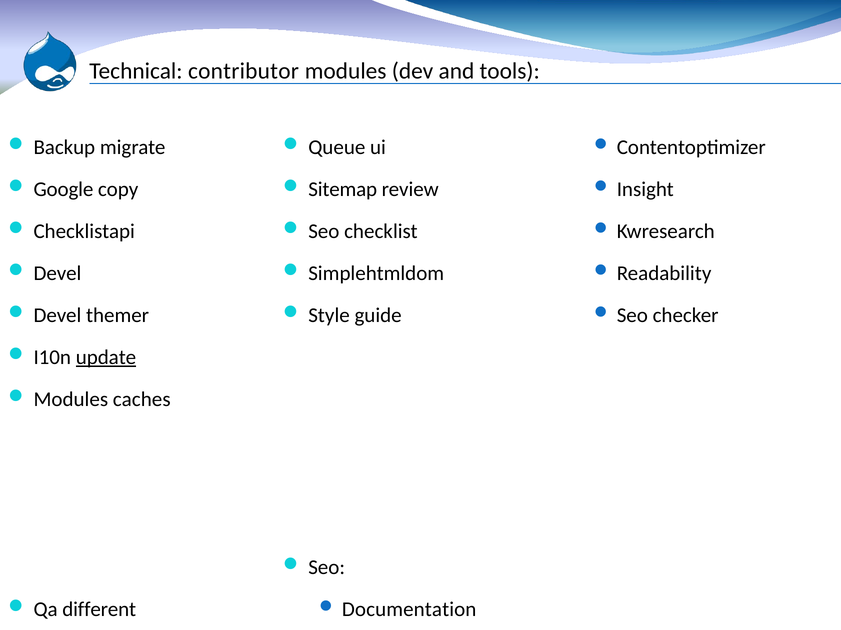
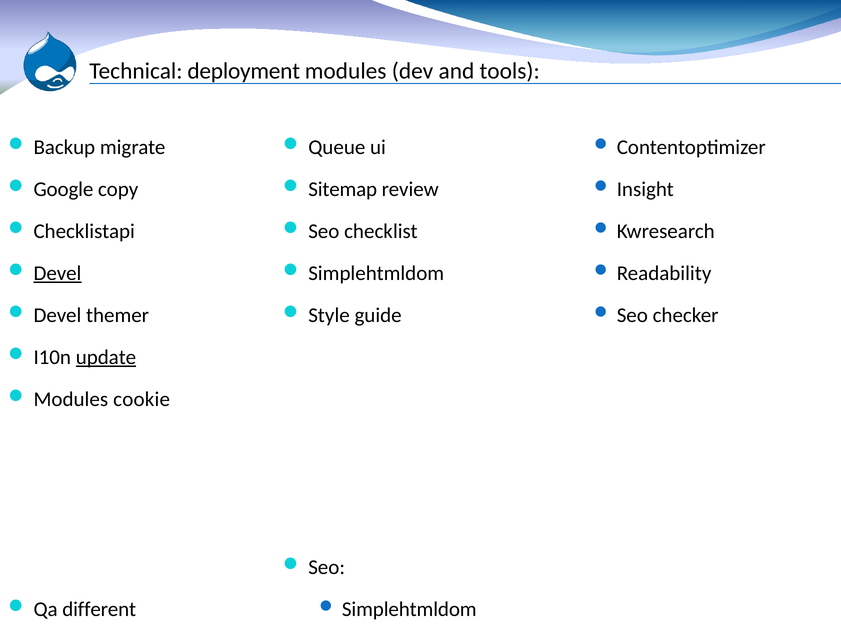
contributor: contributor -> deployment (244, 71)
Devel underline: none -> present (57, 274)
caches: caches -> cookie (142, 400)
Documentation: Documentation -> Simplehtmldom (409, 610)
